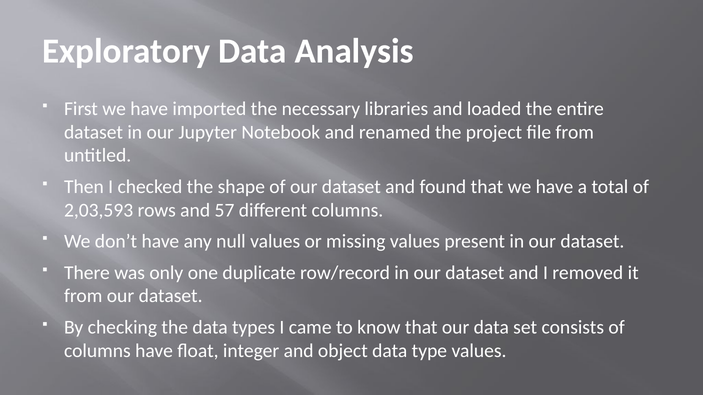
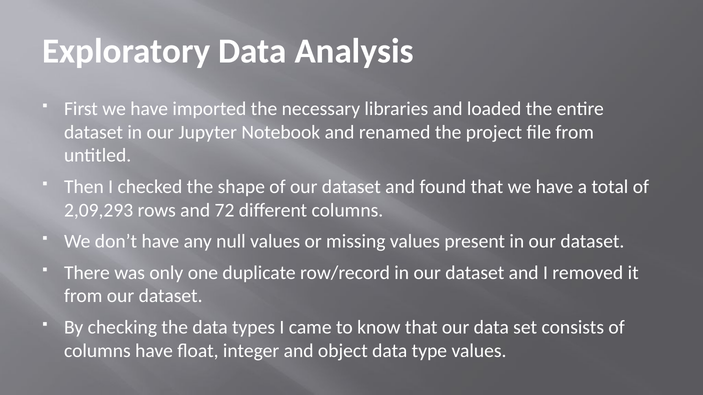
2,03,593: 2,03,593 -> 2,09,293 (99, 210)
57: 57 -> 72 (225, 210)
